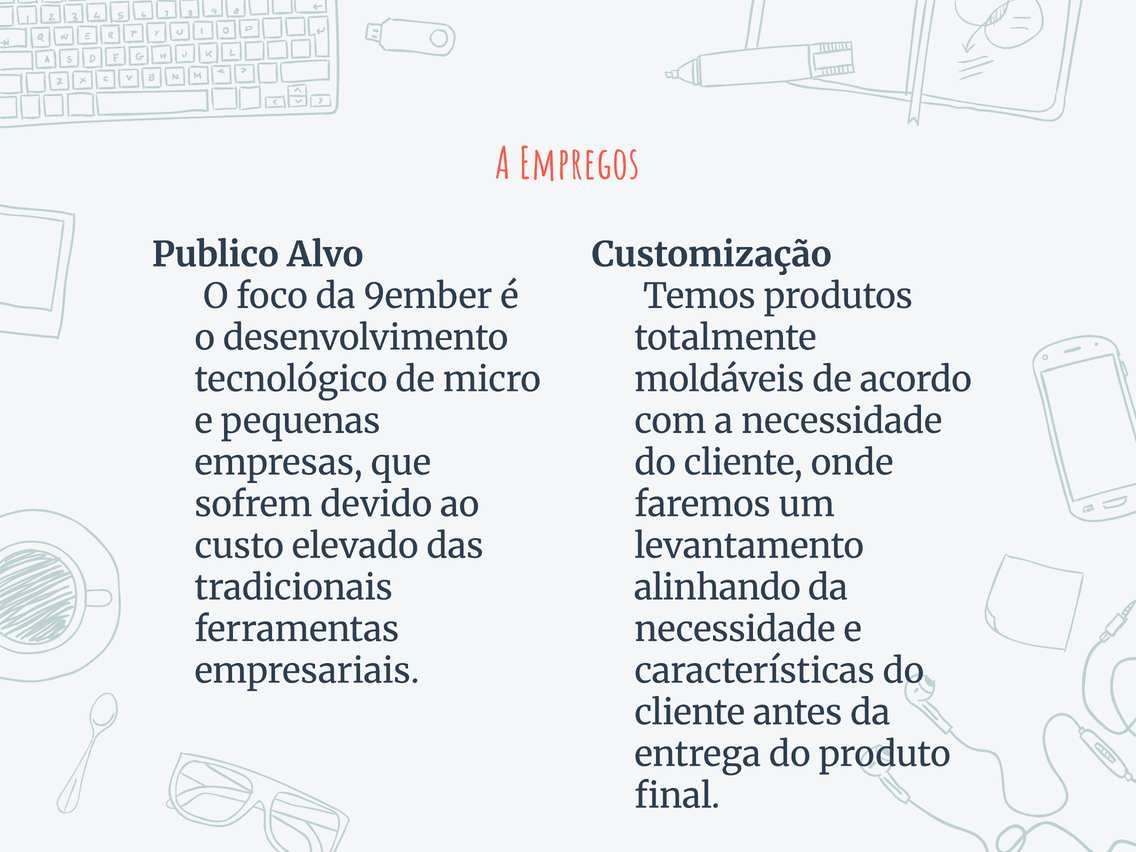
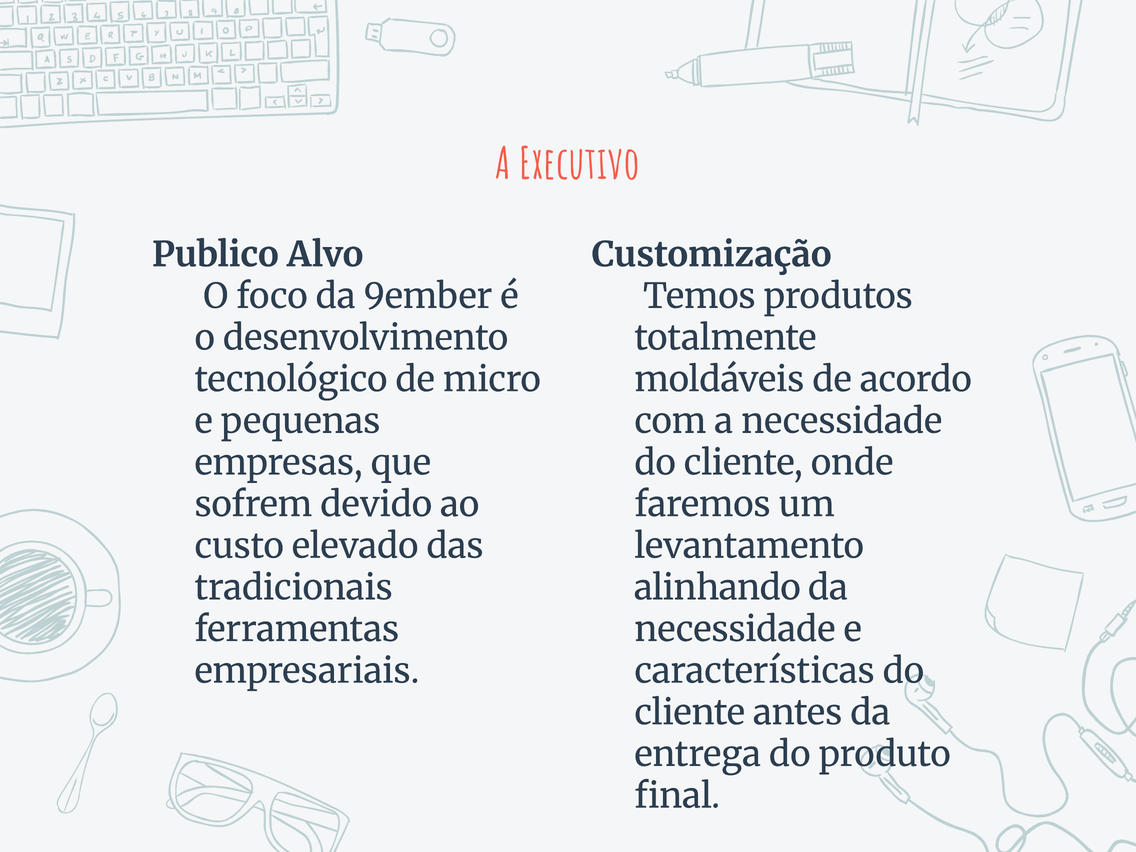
Empregos: Empregos -> Executivo (579, 165)
